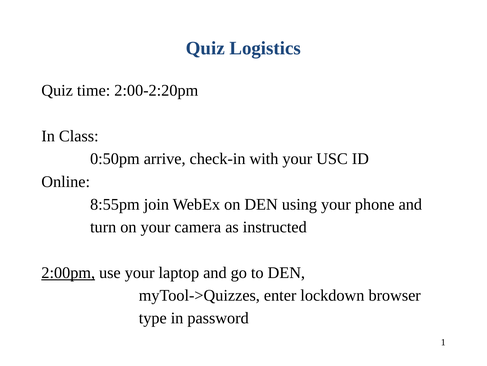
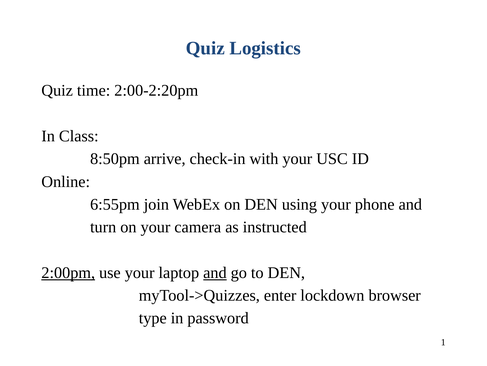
0:50pm: 0:50pm -> 8:50pm (115, 159)
8:55pm: 8:55pm -> 6:55pm (115, 204)
and underline: none -> present (215, 272)
